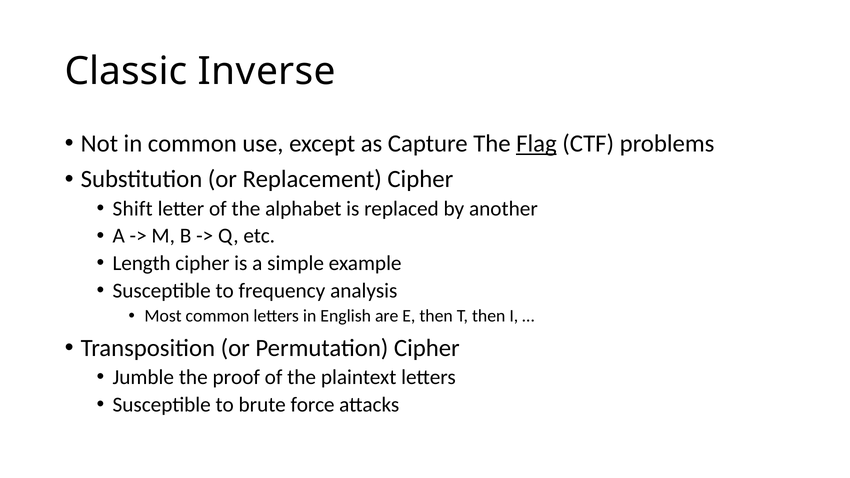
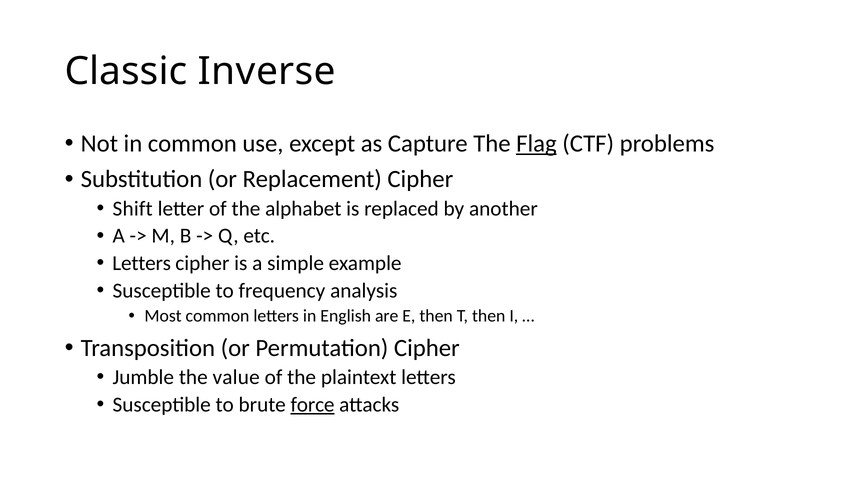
Length: Length -> Letters (142, 263)
proof: proof -> value (236, 377)
force underline: none -> present (313, 405)
